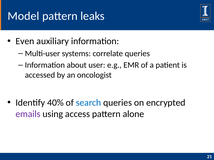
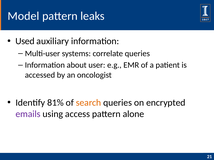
Even: Even -> Used (25, 41)
40%: 40% -> 81% (55, 103)
search colour: blue -> orange (89, 103)
